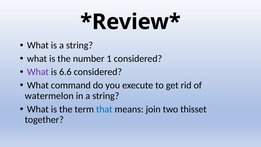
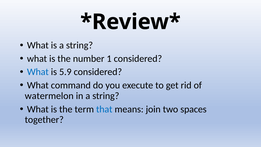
What colour: purple -> blue (38, 72)
6.6: 6.6 -> 5.9 (65, 72)
thisset: thisset -> spaces (193, 109)
